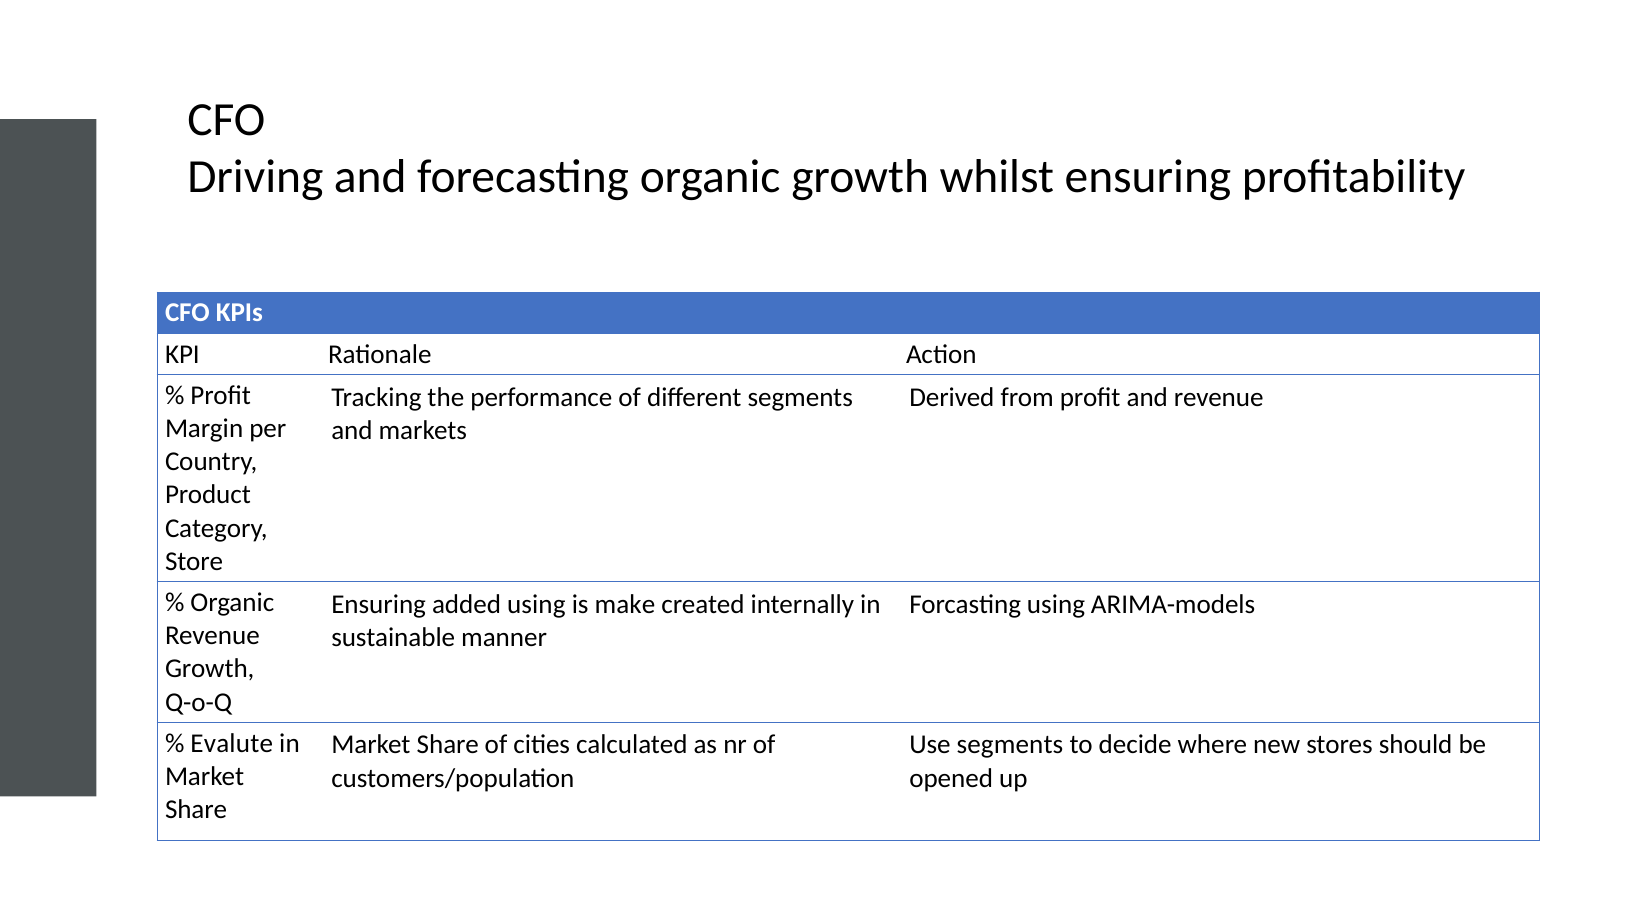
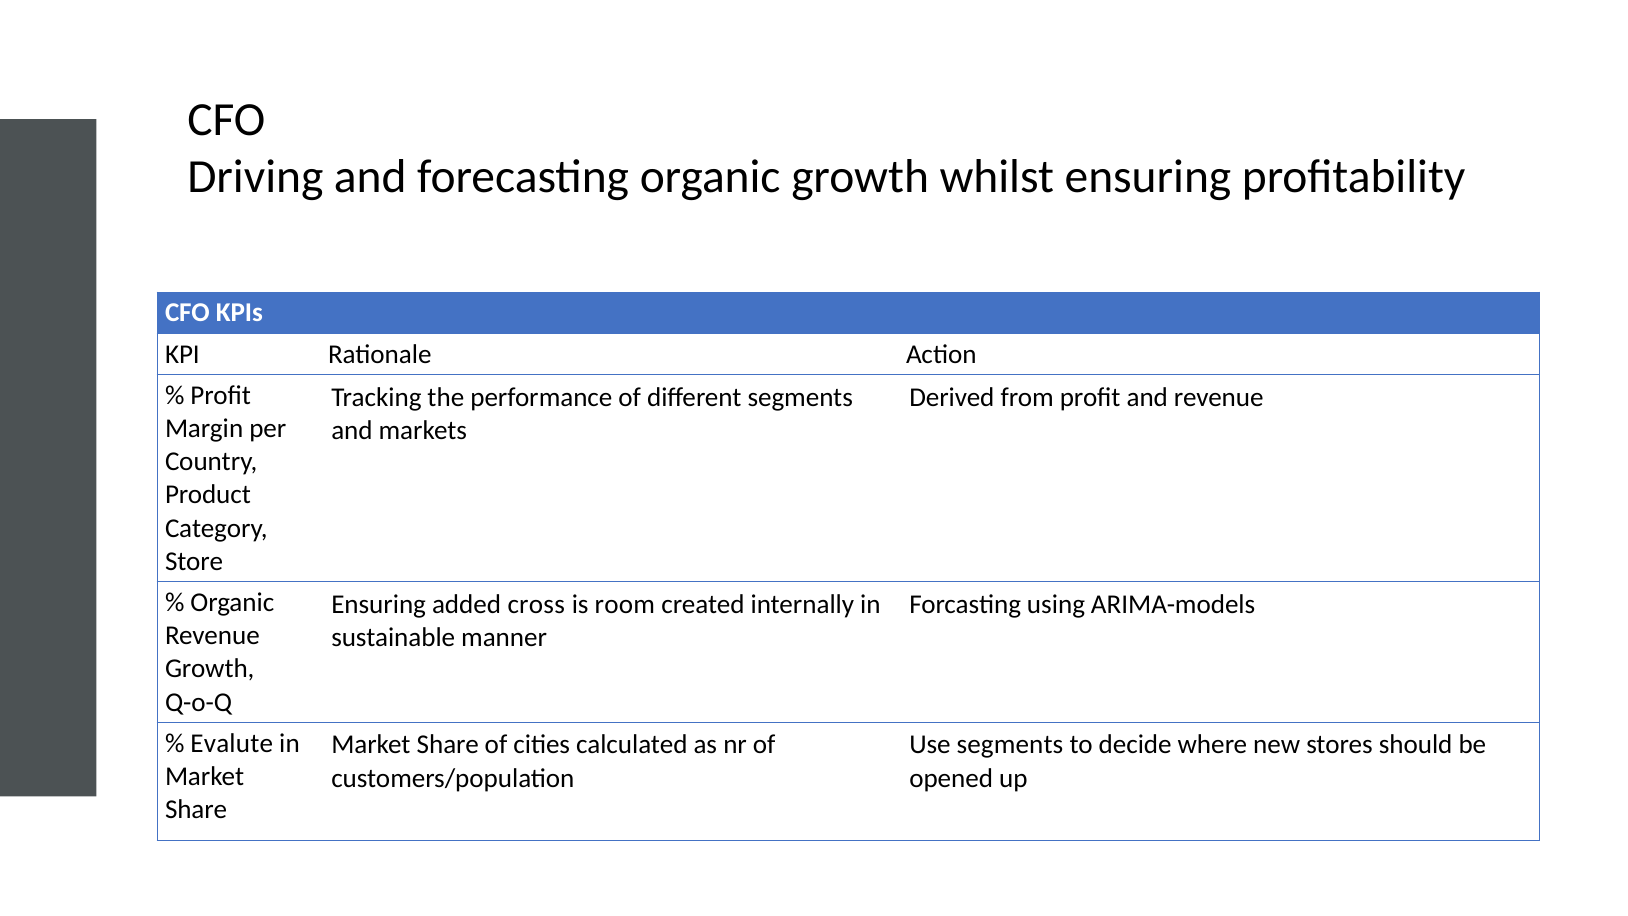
added using: using -> cross (536, 604)
make: make -> room (625, 604)
